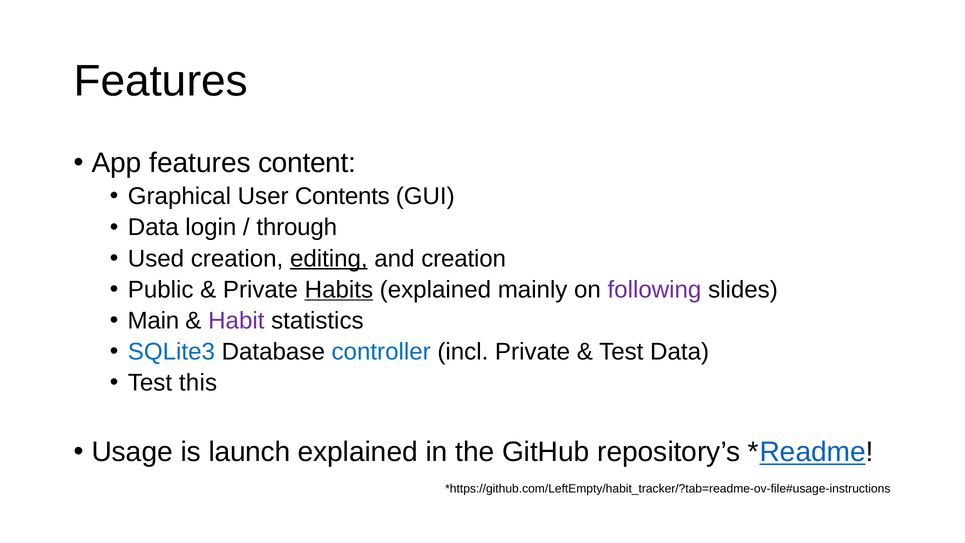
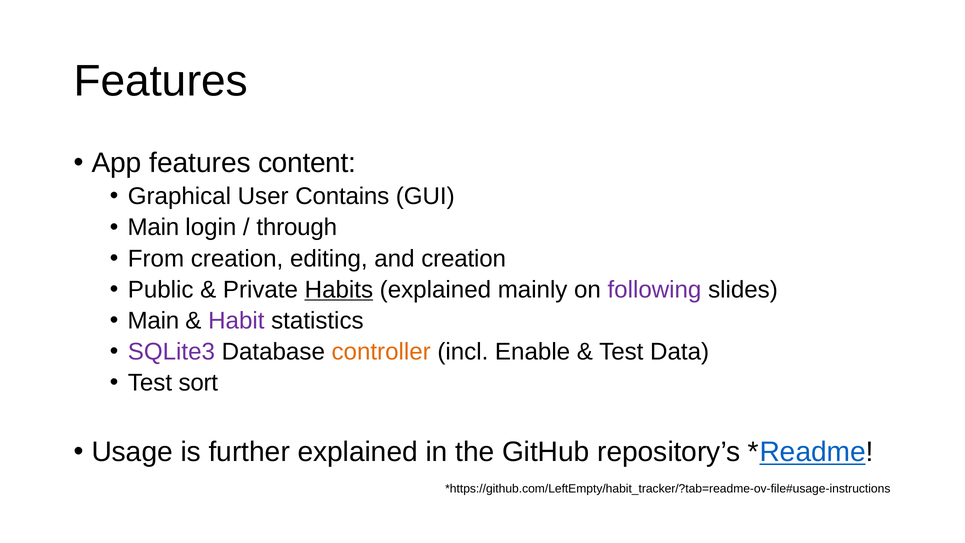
Contents: Contents -> Contains (342, 196)
Data: Data -> Main (153, 227)
Used: Used -> From (156, 258)
editing underline: present -> none (329, 258)
SQLite3 colour: blue -> purple (171, 352)
controller colour: blue -> orange (381, 352)
incl Private: Private -> Enable (533, 352)
this: this -> sort (198, 383)
launch: launch -> further (249, 452)
